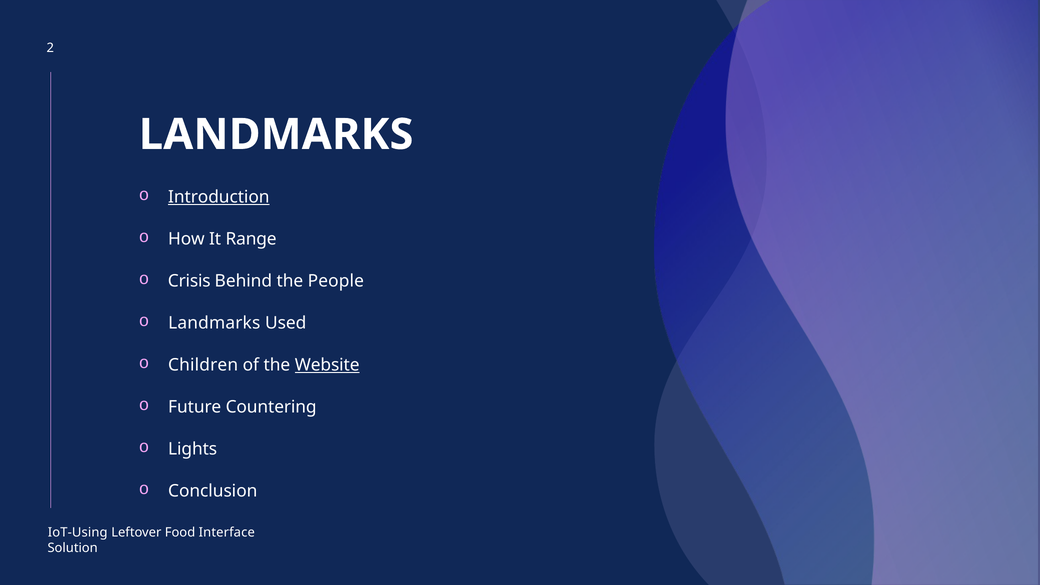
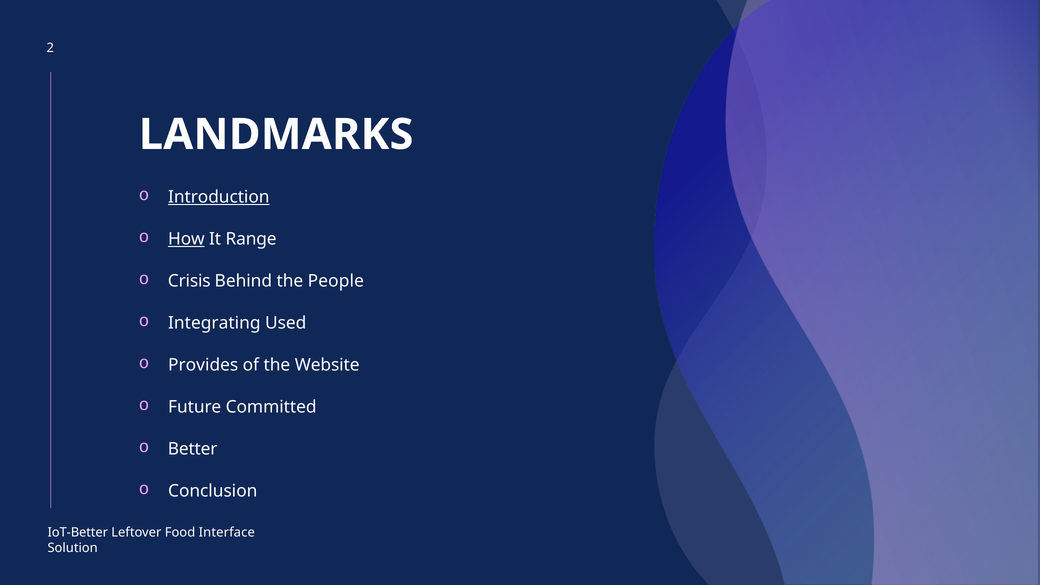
How underline: none -> present (186, 239)
Landmarks: Landmarks -> Integrating (214, 323)
Children: Children -> Provides (203, 365)
Website underline: present -> none (327, 365)
Countering: Countering -> Committed (271, 407)
Lights: Lights -> Better (193, 449)
IoT-Using: IoT-Using -> IoT-Better (78, 532)
